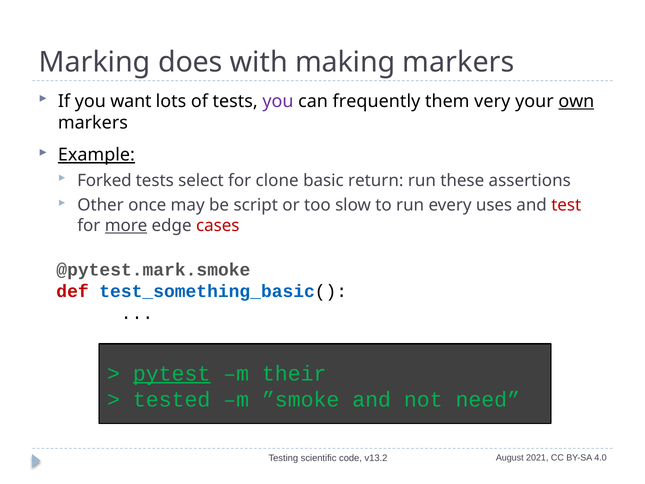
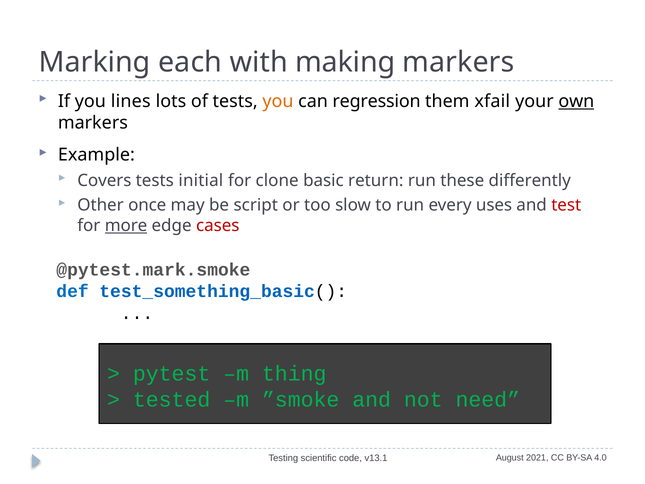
does: does -> each (190, 62)
want: want -> lines (131, 101)
you colour: purple -> orange (278, 101)
frequently: frequently -> regression (377, 101)
very: very -> xfail (492, 101)
Example underline: present -> none (96, 155)
Forked: Forked -> Covers (104, 180)
select: select -> initial (201, 180)
assertions: assertions -> differently (530, 180)
def colour: red -> blue (73, 291)
pytest underline: present -> none (172, 373)
their: their -> thing (294, 373)
v13.2: v13.2 -> v13.1 (376, 458)
